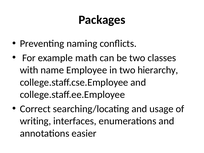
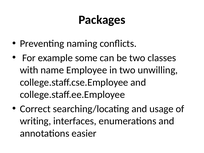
math: math -> some (86, 58)
hierarchy: hierarchy -> unwilling (158, 70)
